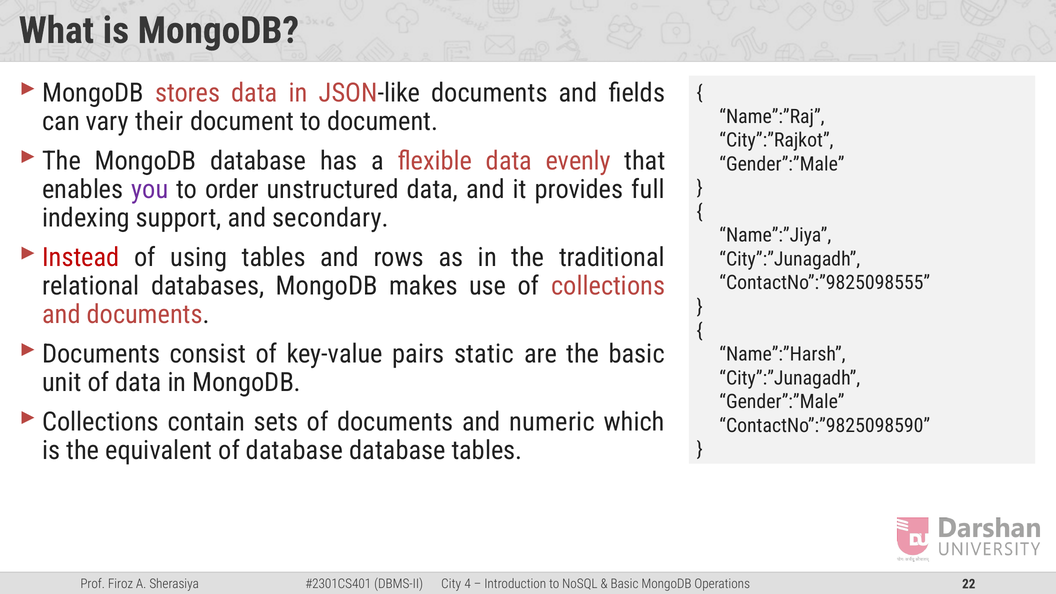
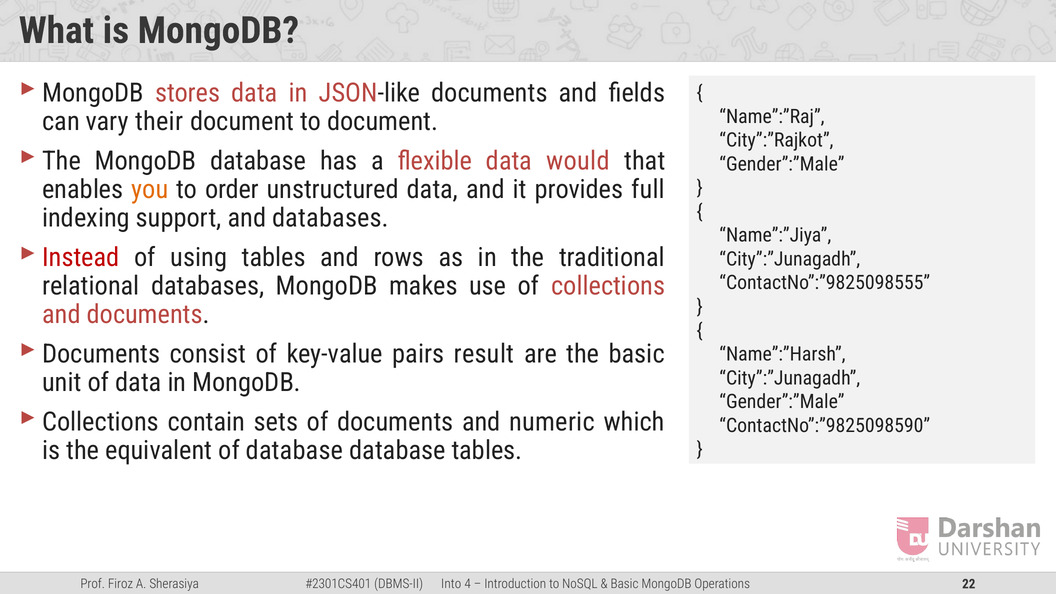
evenly: evenly -> would (578, 161)
you colour: purple -> orange (150, 189)
and secondary: secondary -> databases (331, 218)
static: static -> result (484, 354)
City: City -> Into (451, 584)
